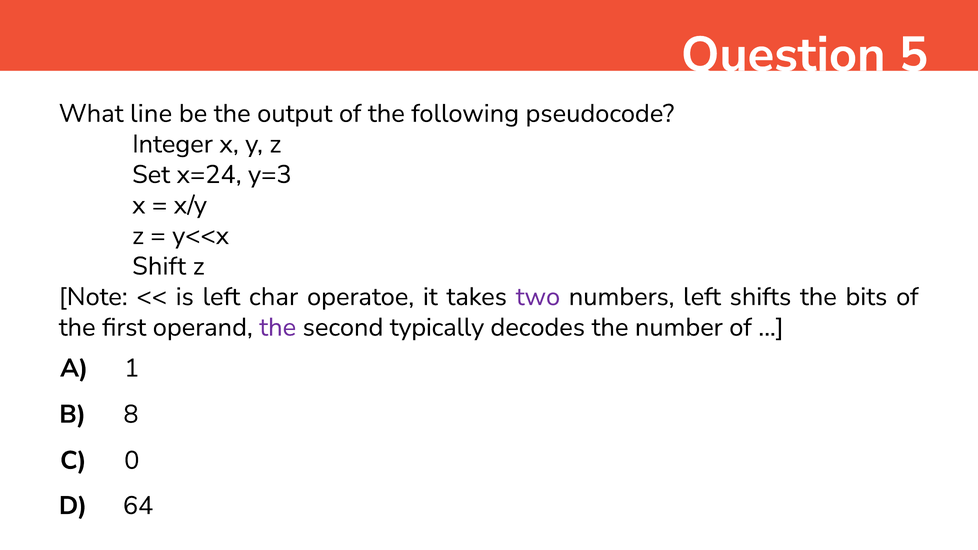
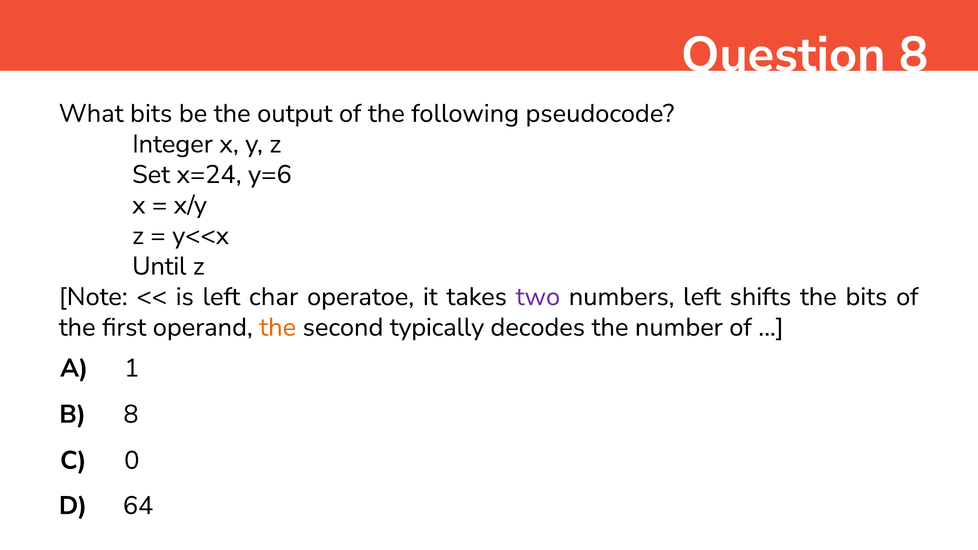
Question 5: 5 -> 8 (914, 55)
What line: line -> bits (151, 113)
y=3: y=3 -> y=6 (270, 175)
Shift: Shift -> Until (159, 266)
the colour: purple -> orange (278, 327)
